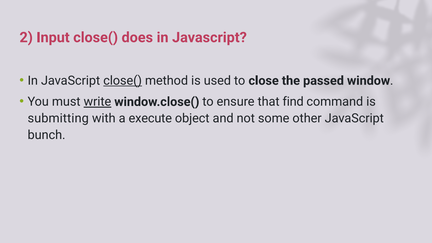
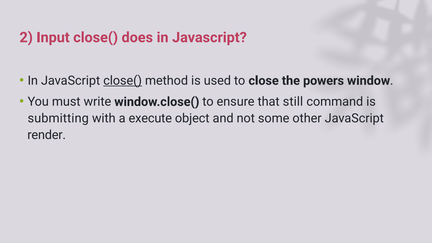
passed: passed -> powers (324, 81)
write underline: present -> none (97, 102)
find: find -> still (293, 102)
bunch: bunch -> render (47, 135)
